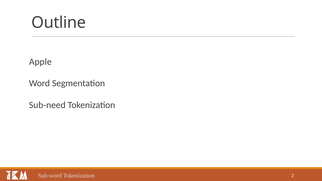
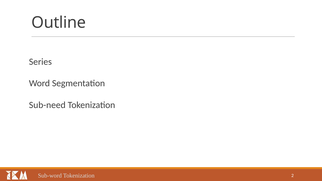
Apple: Apple -> Series (40, 62)
